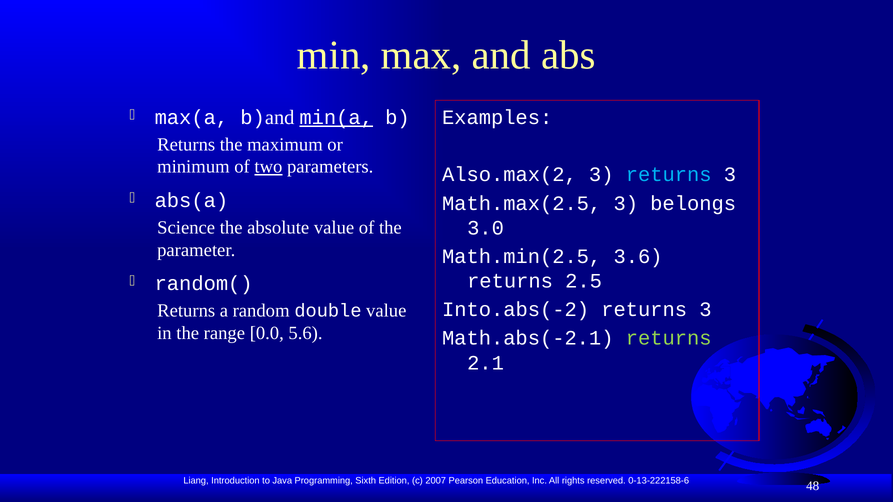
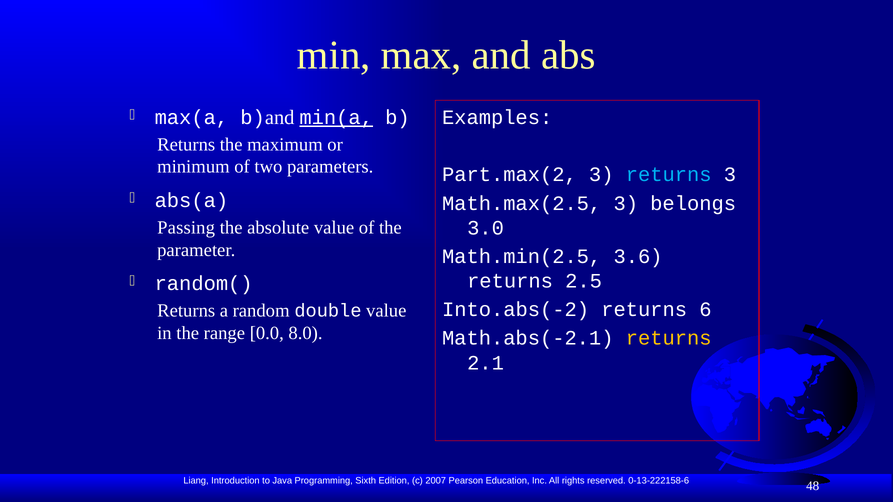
two underline: present -> none (268, 167)
Also.max(2: Also.max(2 -> Part.max(2 (509, 175)
Science: Science -> Passing (186, 228)
3: 3 -> 6 (705, 310)
5.6: 5.6 -> 8.0 (306, 333)
returns colour: light green -> yellow (669, 338)
